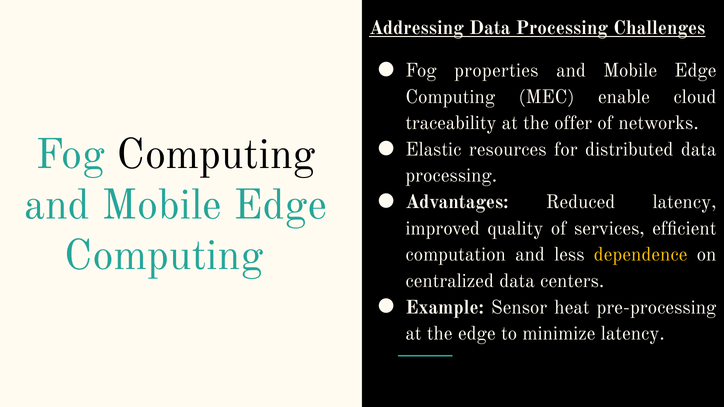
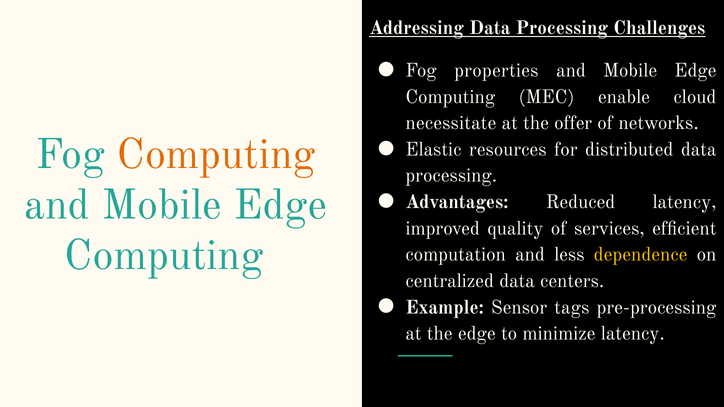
traceability: traceability -> necessitate (451, 123)
Computing colour: black -> orange (216, 154)
heat: heat -> tags (572, 307)
